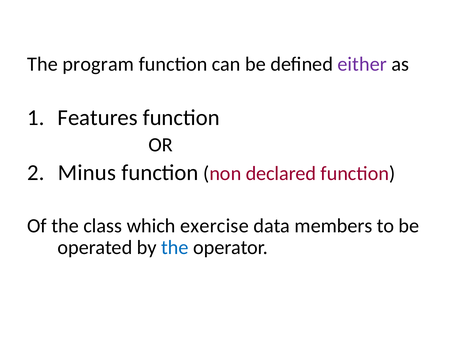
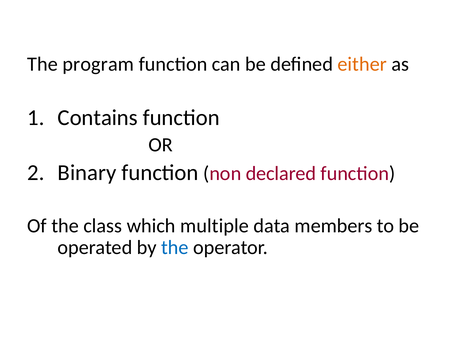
either colour: purple -> orange (362, 64)
Features: Features -> Contains (98, 118)
Minus: Minus -> Binary (87, 173)
exercise: exercise -> multiple (215, 226)
